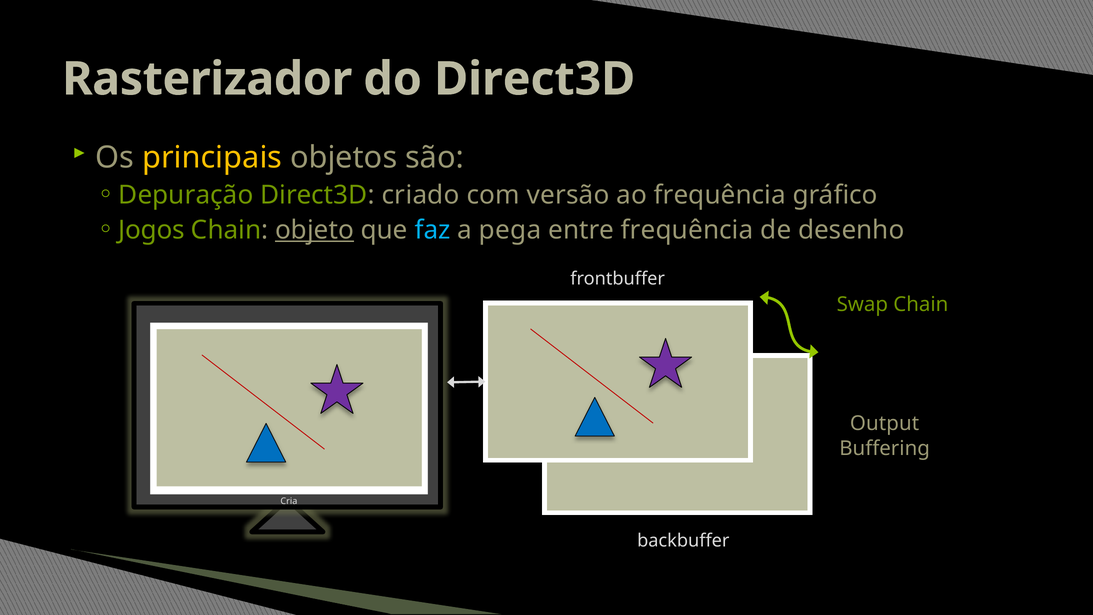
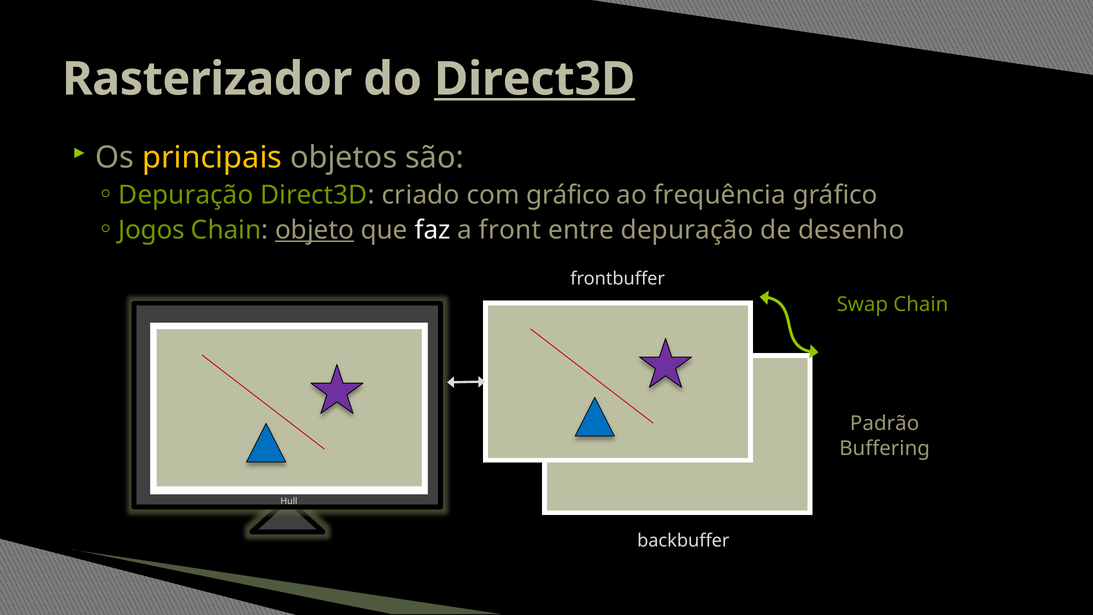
Direct3D underline: none -> present (535, 79)
com versão: versão -> gráfico (568, 195)
faz colour: light blue -> white (433, 230)
pega: pega -> front (510, 230)
entre frequência: frequência -> depuração (687, 230)
Output: Output -> Padrão (885, 424)
Cria: Cria -> Hull (289, 501)
